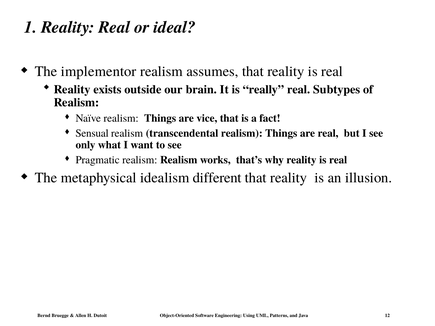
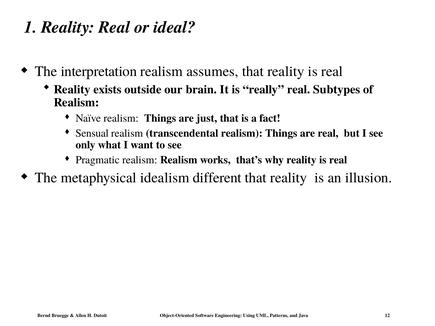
implementor: implementor -> interpretation (99, 71)
vice: vice -> just (207, 118)
